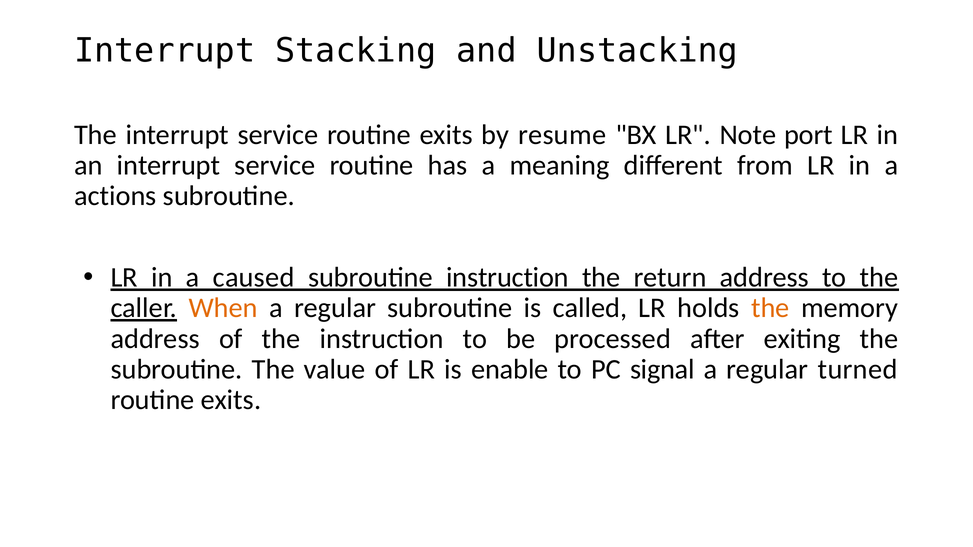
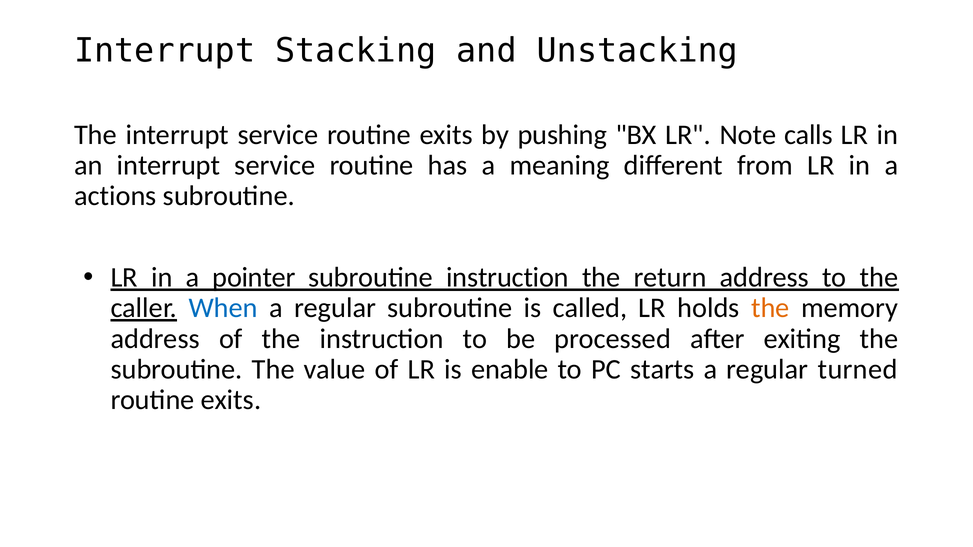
resume: resume -> pushing (562, 135)
port: port -> calls (809, 135)
caused: caused -> pointer (254, 278)
When colour: orange -> blue (223, 308)
signal: signal -> starts (662, 369)
